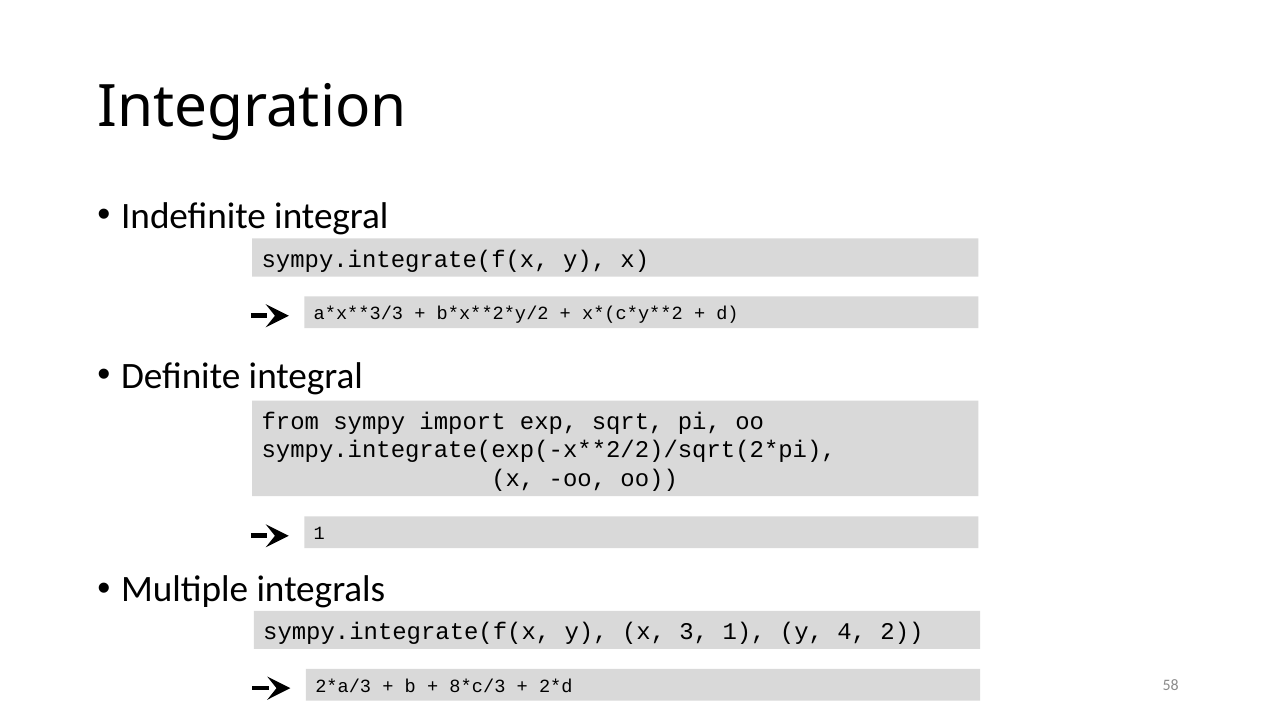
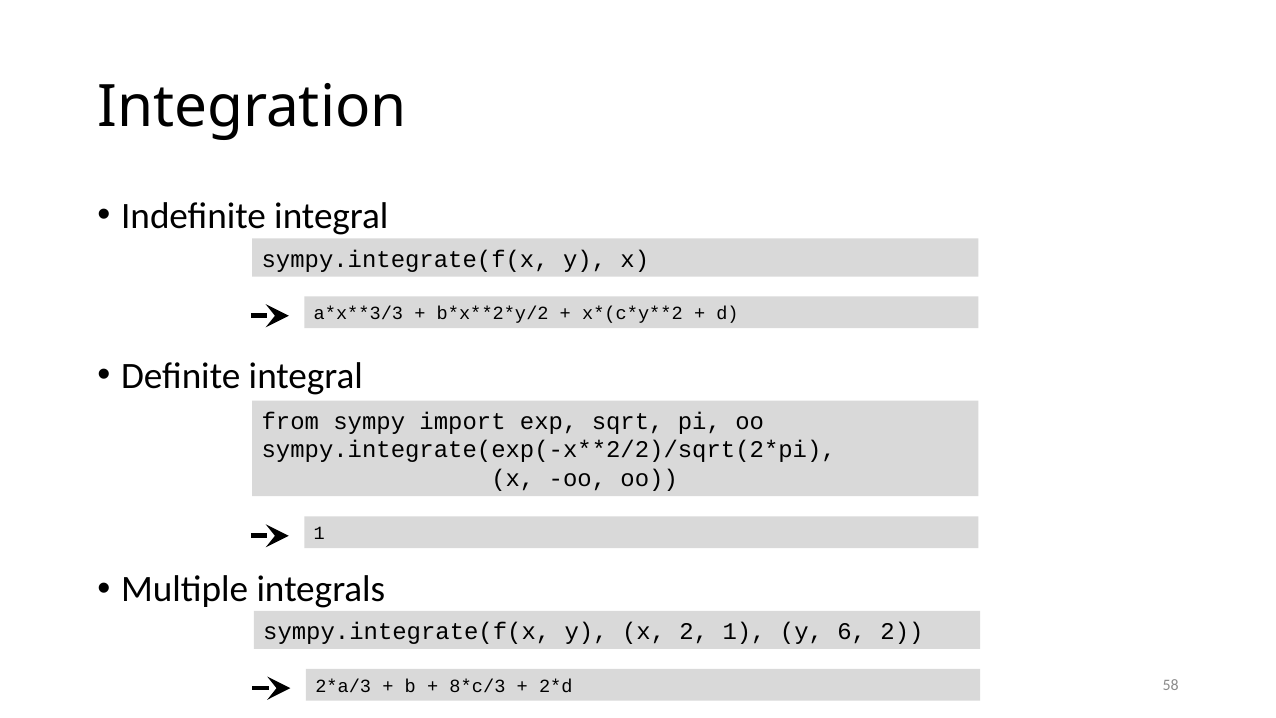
x 3: 3 -> 2 (694, 631)
4: 4 -> 6 (852, 631)
